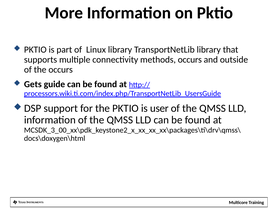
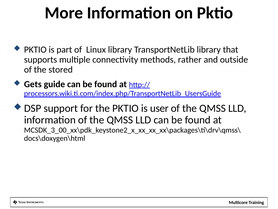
methods occurs: occurs -> rather (190, 59)
the occurs: occurs -> stored (61, 69)
